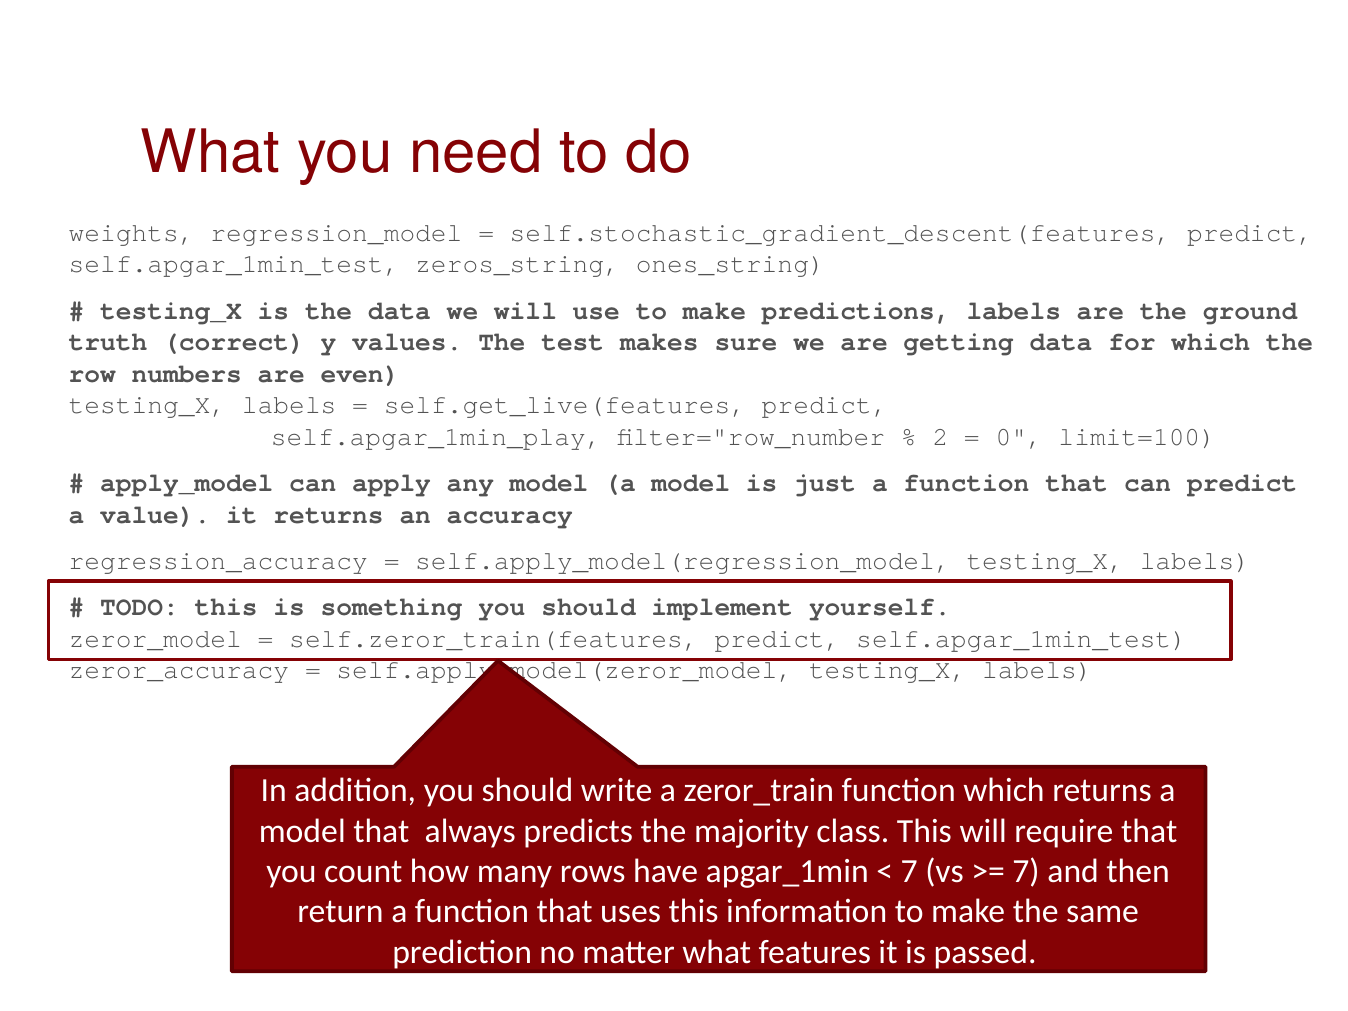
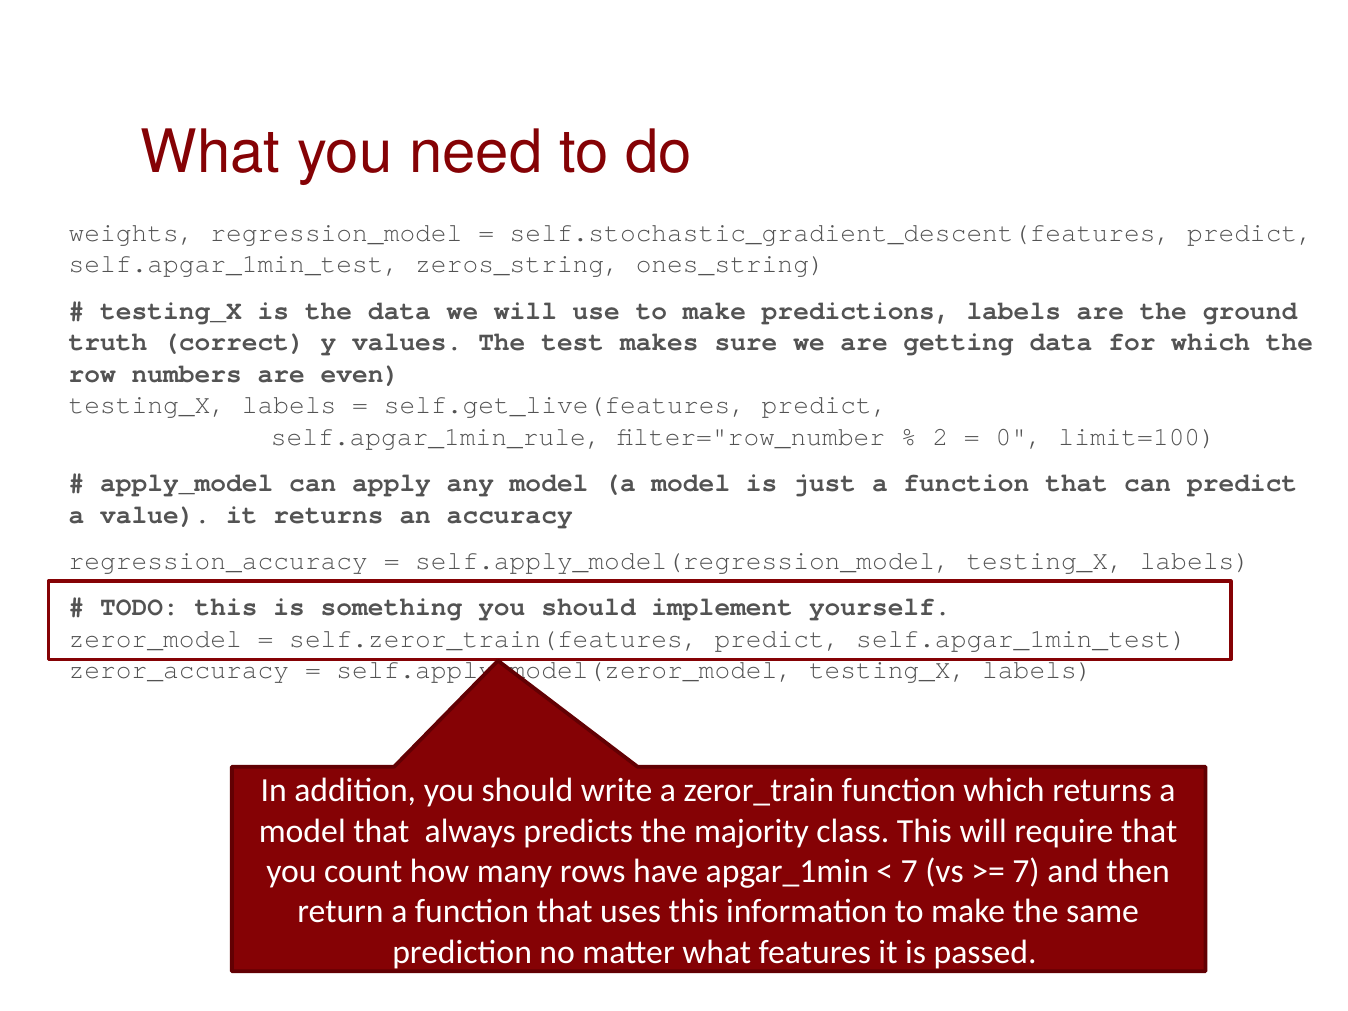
self.apgar_1min_play: self.apgar_1min_play -> self.apgar_1min_rule (436, 437)
